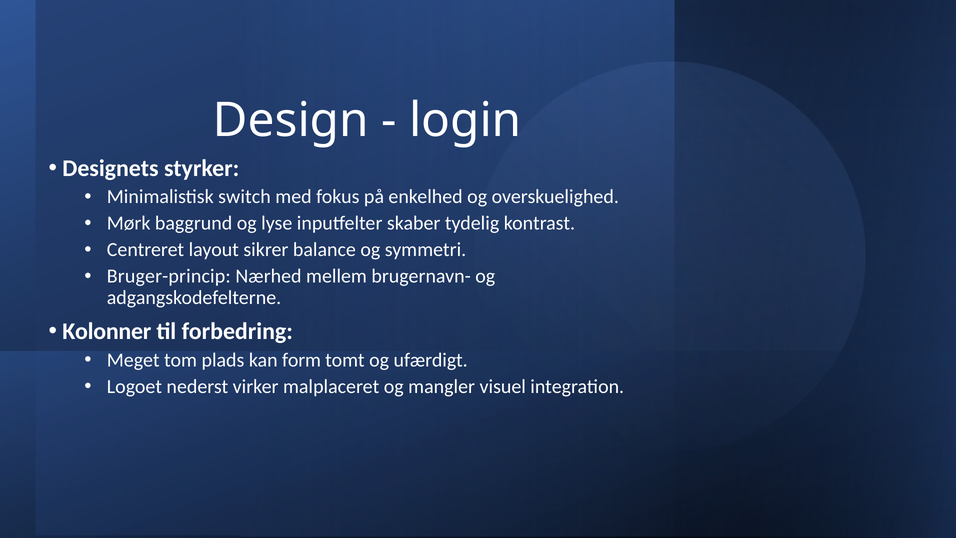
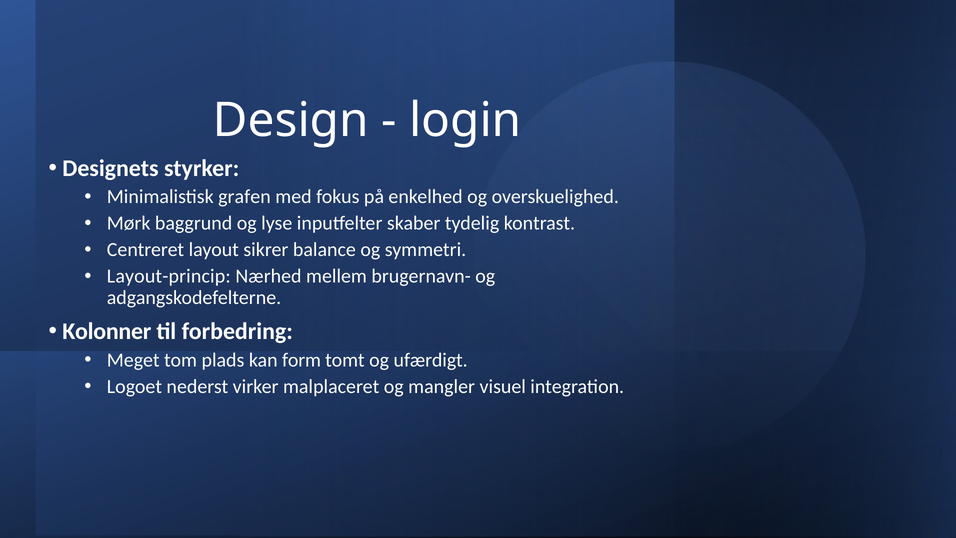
switch: switch -> grafen (244, 197)
Bruger-princip: Bruger-princip -> Layout-princip (169, 276)
